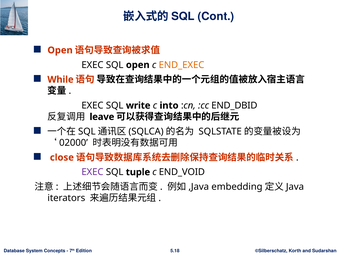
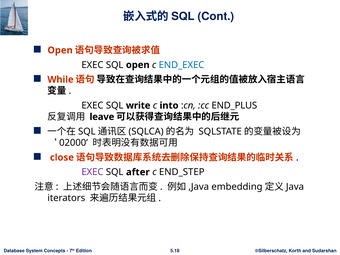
END_EXEC colour: orange -> blue (182, 65)
END_DBID: END_DBID -> END_PLUS (234, 106)
tuple: tuple -> after (138, 172)
END_VOID: END_VOID -> END_STEP (182, 172)
